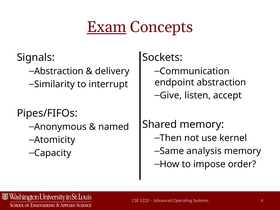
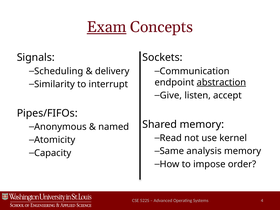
Abstraction: Abstraction -> Scheduling (59, 71)
abstraction underline: none -> present (221, 82)
Then: Then -> Read (171, 138)
